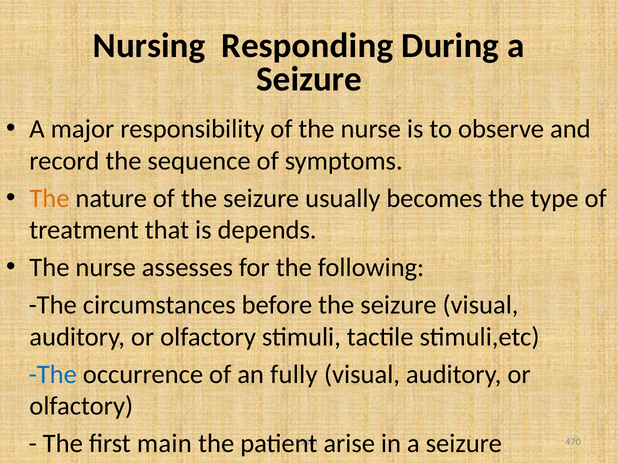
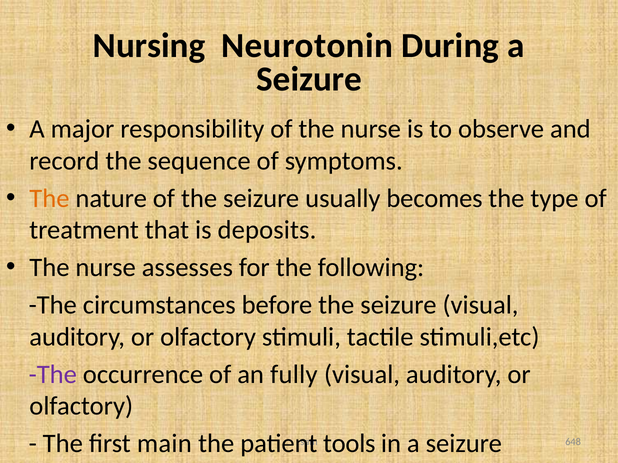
Responding: Responding -> Neurotonin (307, 46)
depends: depends -> deposits (267, 230)
The colour: blue -> purple (53, 375)
arise: arise -> tools (349, 444)
470: 470 -> 648 (573, 443)
